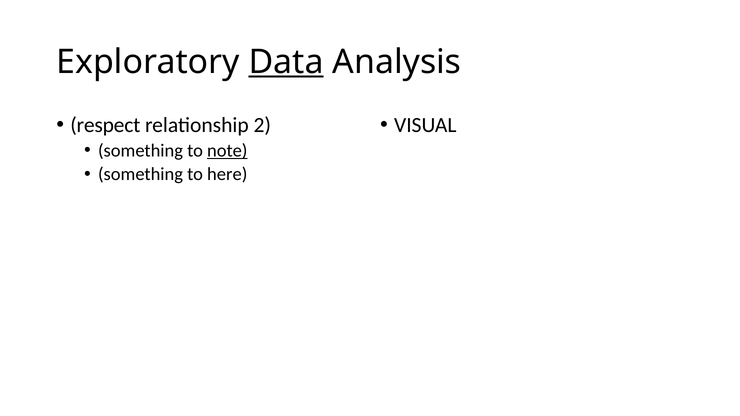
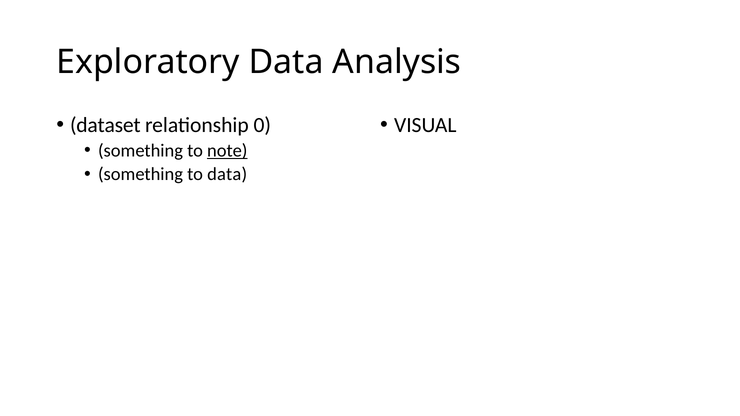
Data underline: present -> none (286, 62)
respect: respect -> dataset (105, 125)
2: 2 -> 0 (262, 125)
to here: here -> data (227, 174)
